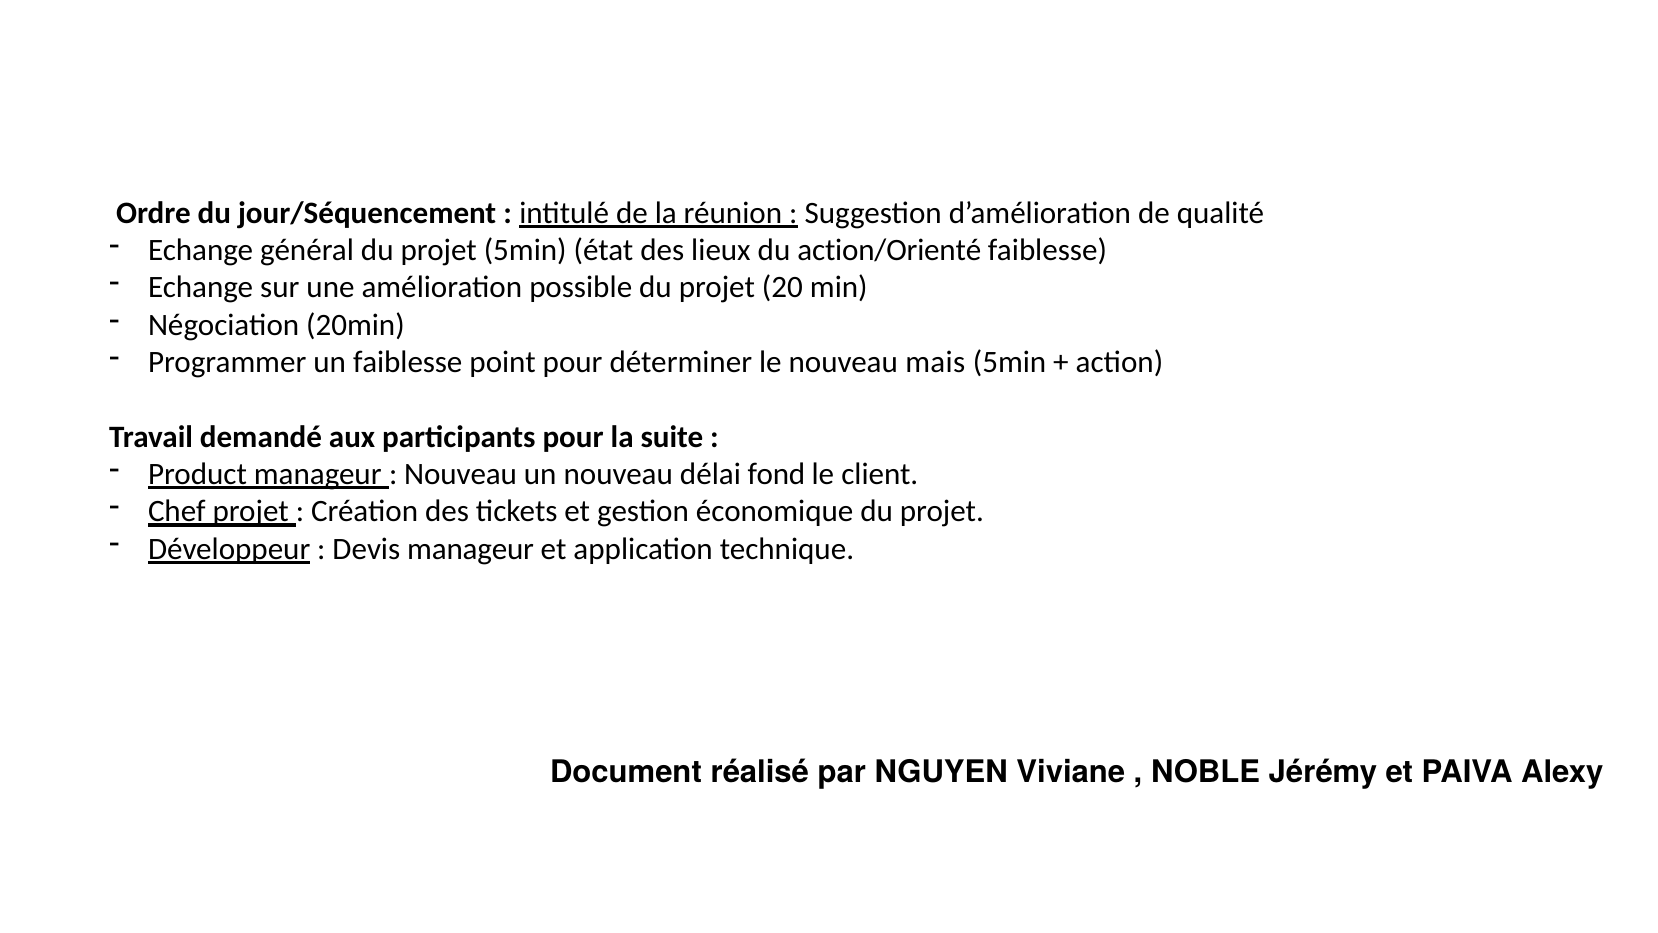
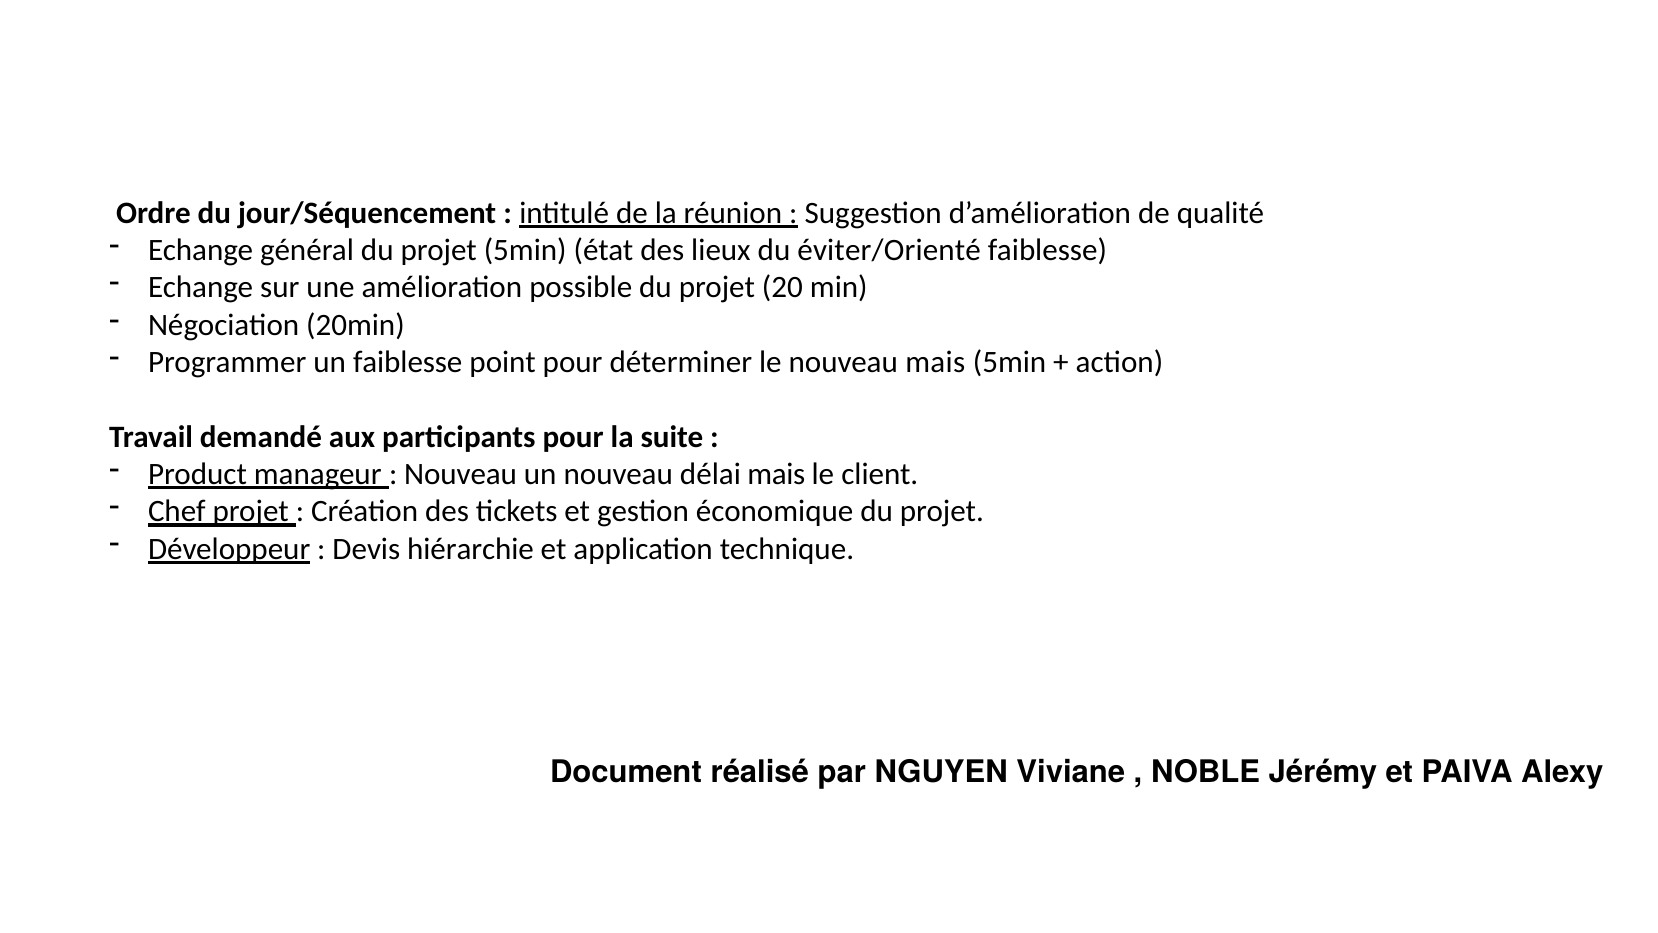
action/Orienté: action/Orienté -> éviter/Orienté (889, 250)
délai fond: fond -> mais (776, 474)
Devis manageur: manageur -> hiérarchie (471, 549)
